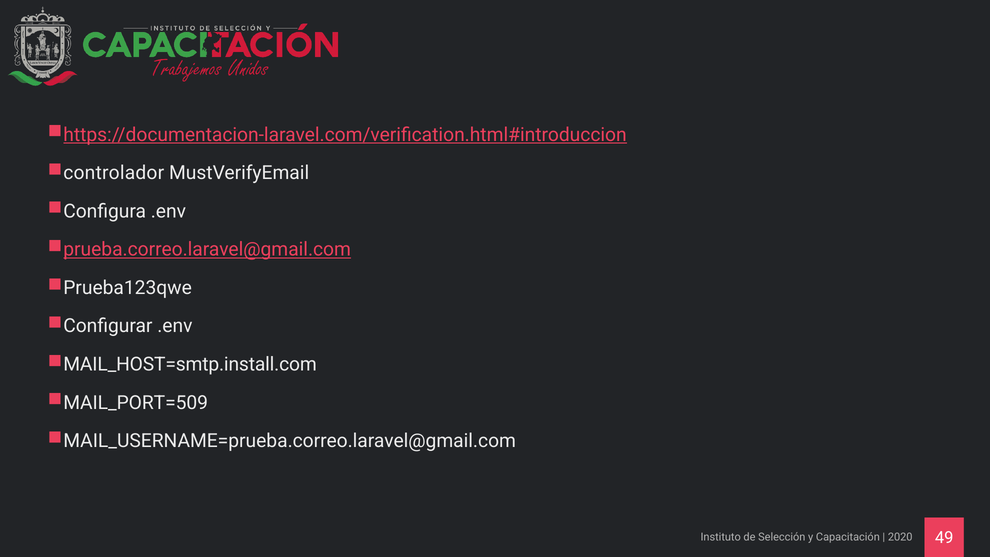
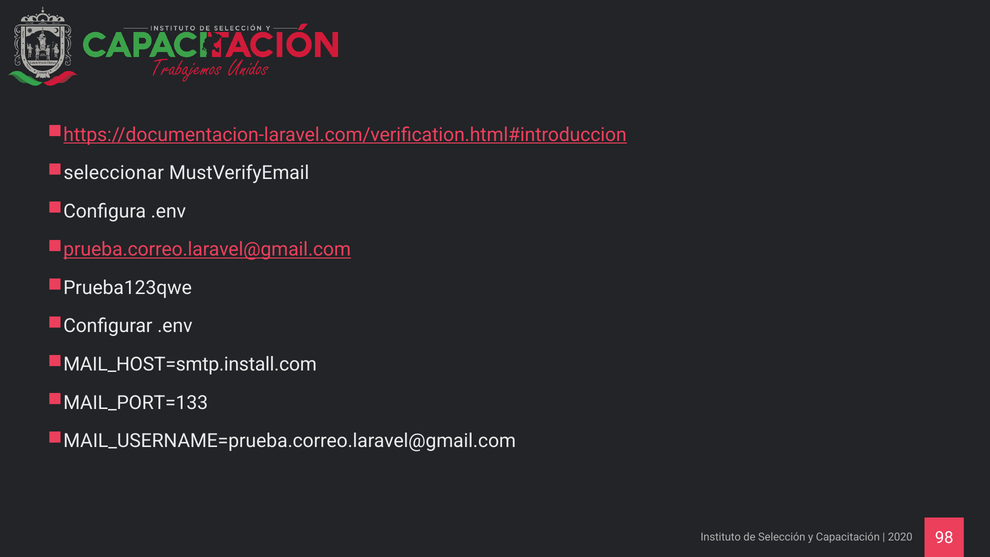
controlador: controlador -> seleccionar (114, 173)
MAIL_PORT=509: MAIL_PORT=509 -> MAIL_PORT=133 (136, 403)
49: 49 -> 98 (944, 537)
